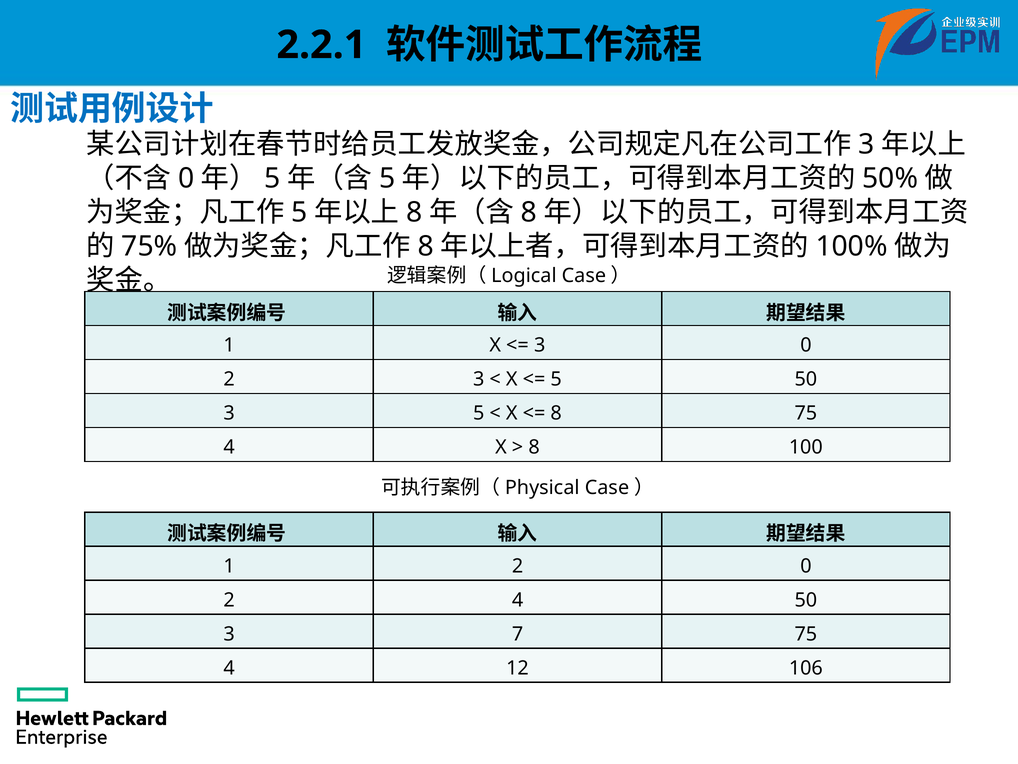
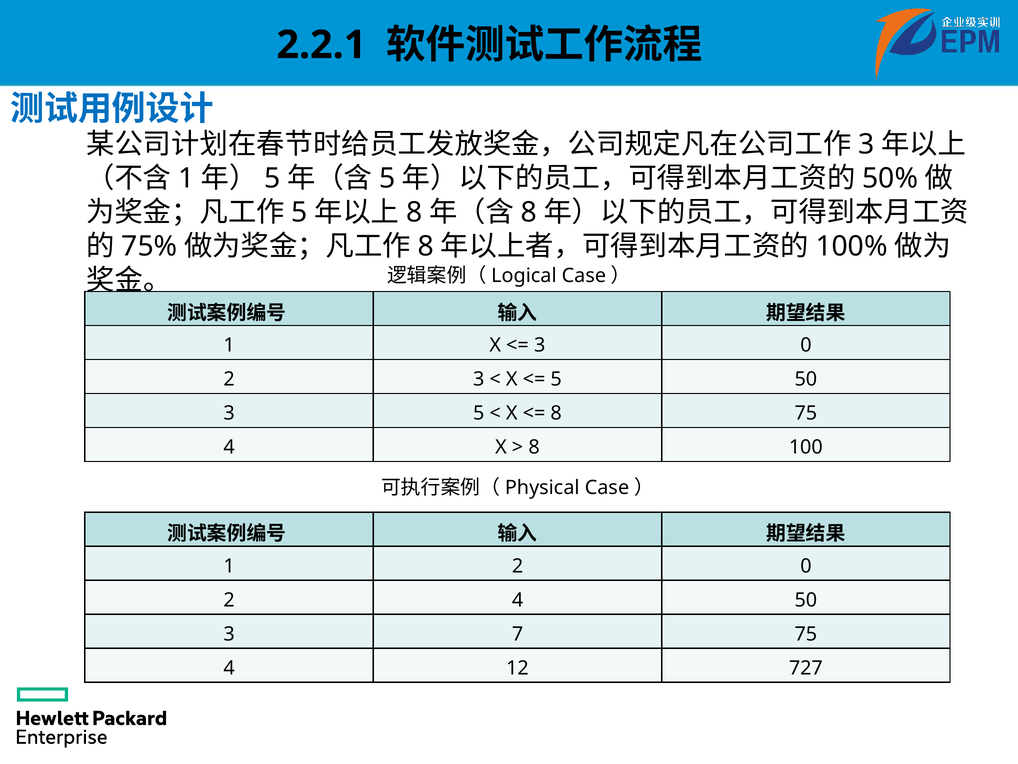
0: 0 -> 1 (186, 178)
106: 106 -> 727 (806, 668)
